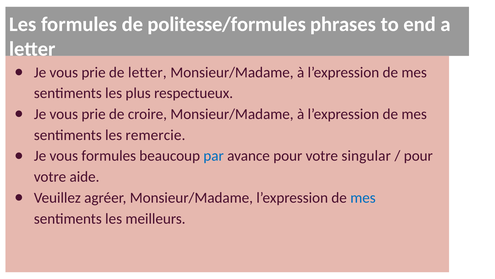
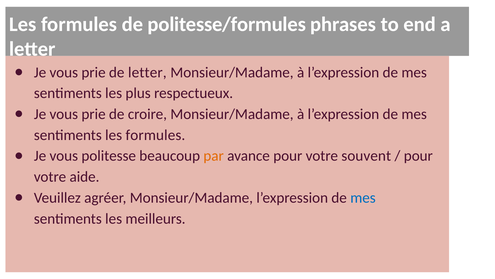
sentiments les remercie: remercie -> formules (155, 135)
vous formules: formules -> politesse (109, 156)
par colour: blue -> orange (214, 156)
singular: singular -> souvent (366, 156)
